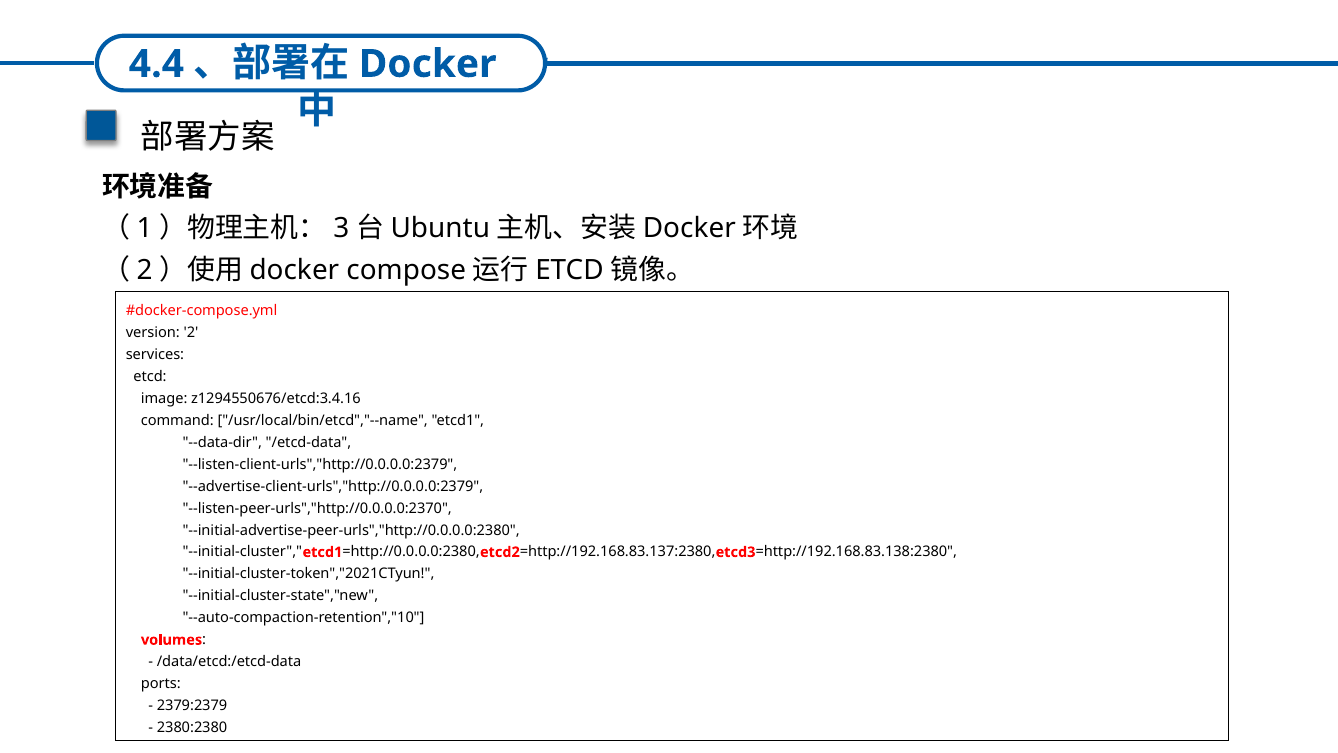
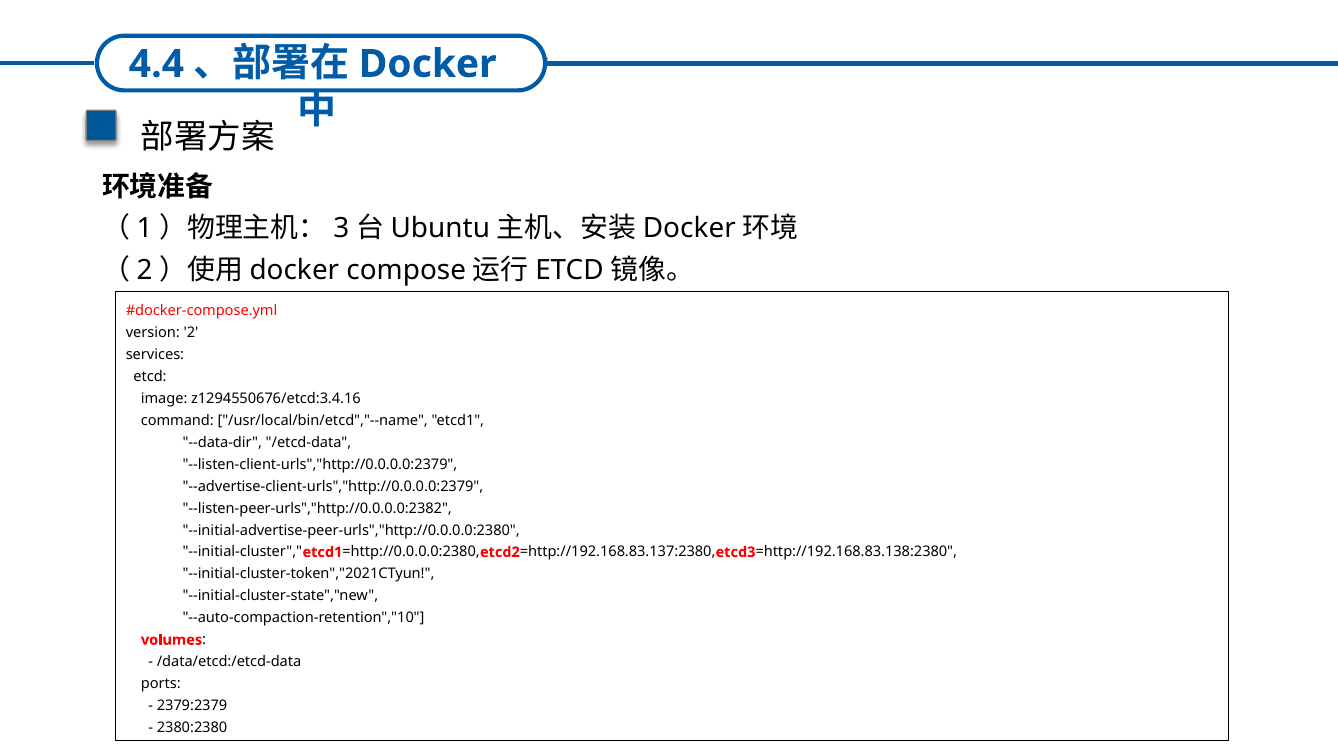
--listen-peer-urls","http://0.0.0.0:2370: --listen-peer-urls","http://0.0.0.0:2370 -> --listen-peer-urls","http://0.0.0.0:2382 (317, 508)
